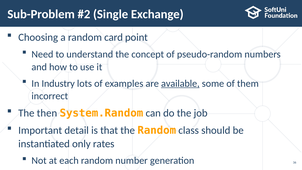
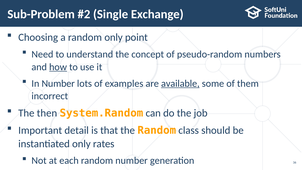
random card: card -> only (114, 37)
how underline: none -> present (58, 67)
In Industry: Industry -> Number (58, 83)
